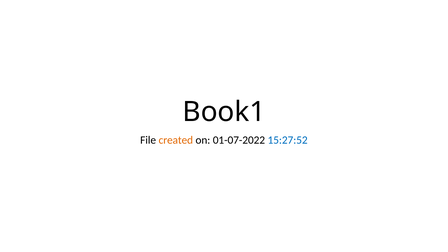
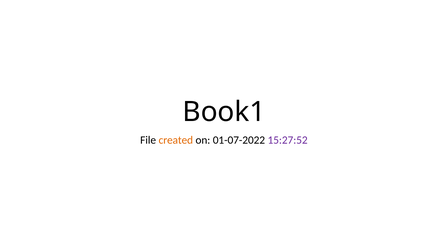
15:27:52 colour: blue -> purple (288, 140)
